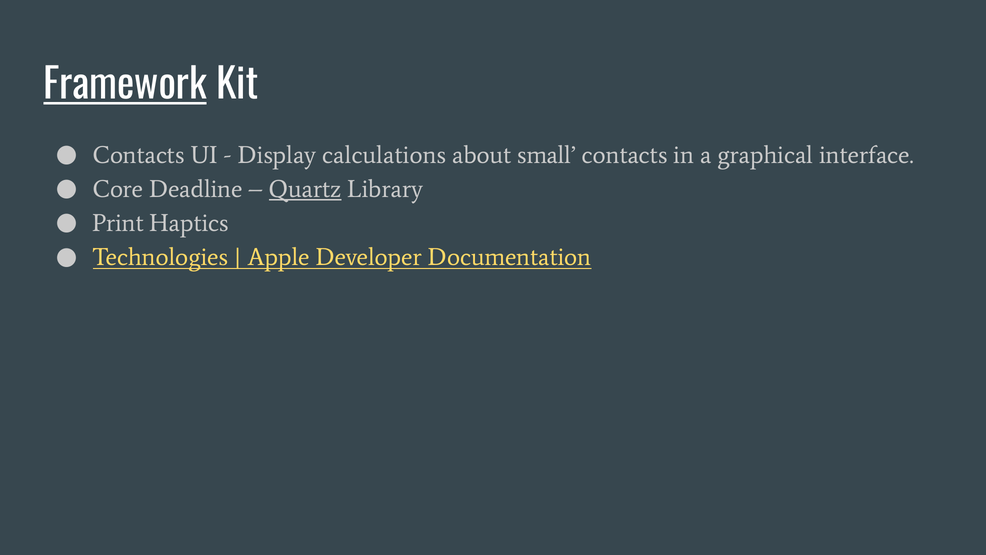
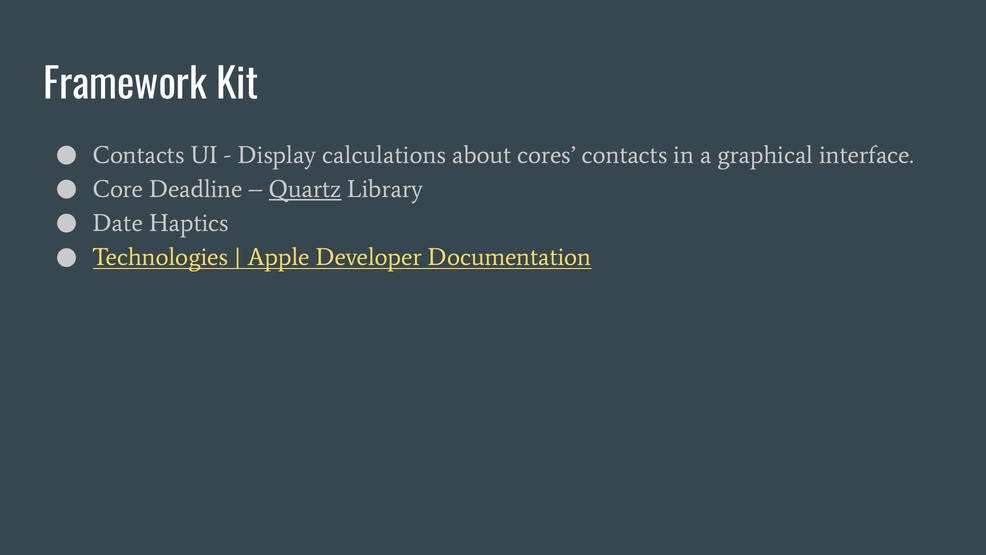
Framework underline: present -> none (125, 85)
small: small -> cores (547, 155)
Print: Print -> Date (118, 223)
